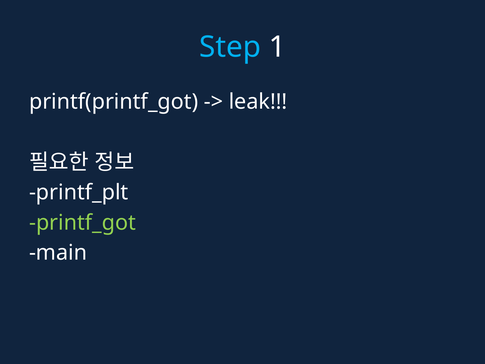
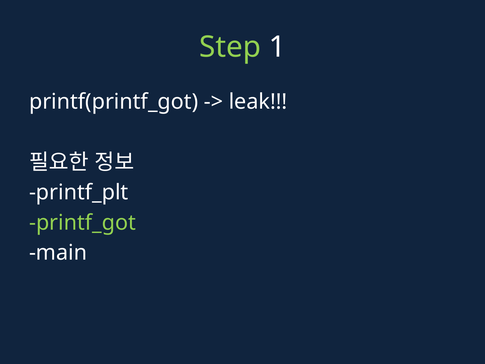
Step colour: light blue -> light green (230, 47)
